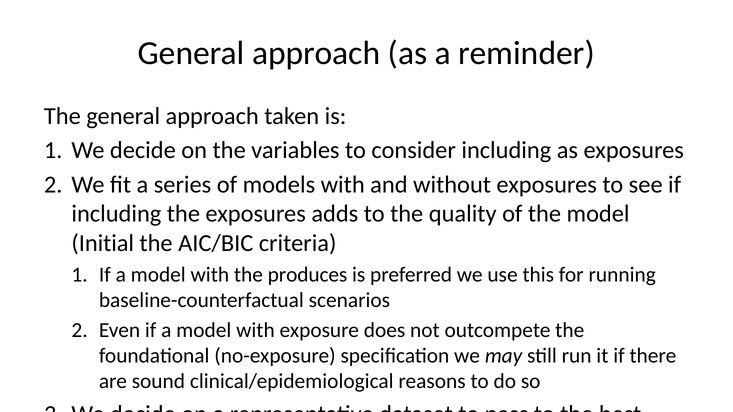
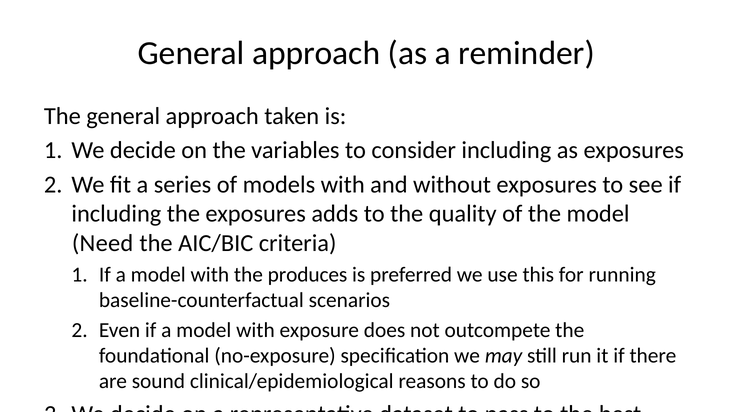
Initial: Initial -> Need (103, 243)
